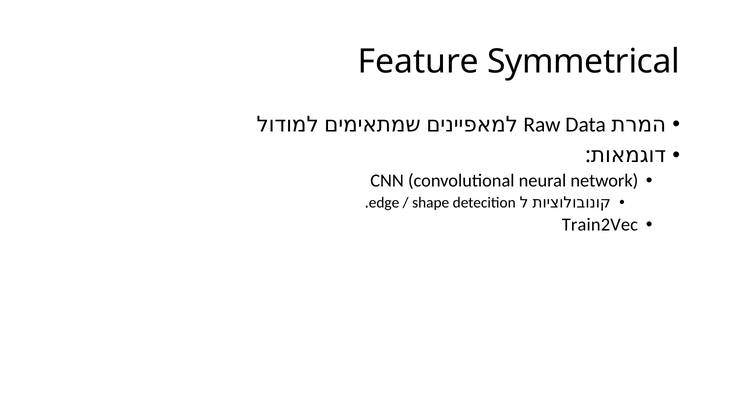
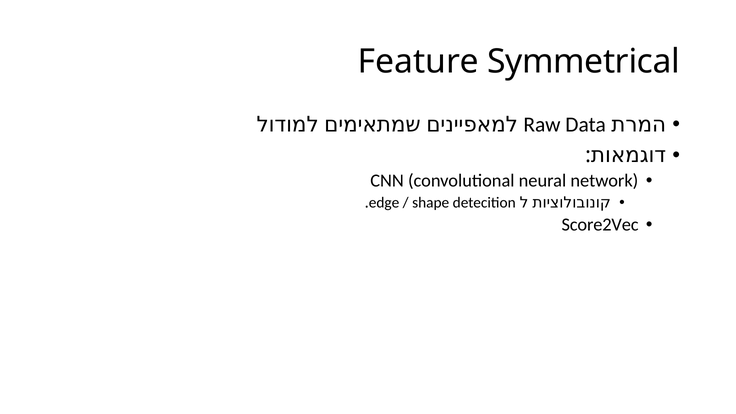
Train2Vec: Train2Vec -> Score2Vec (600, 225)
